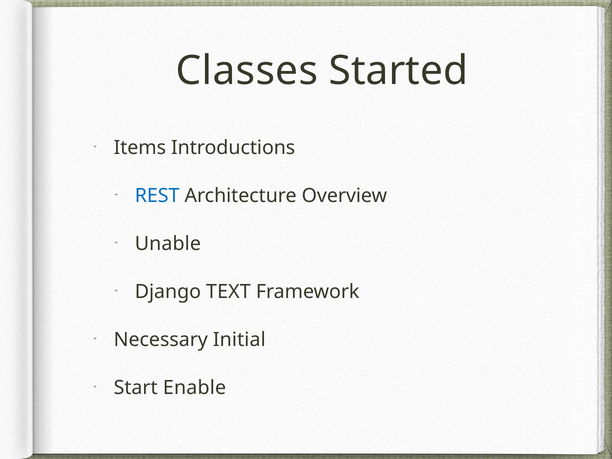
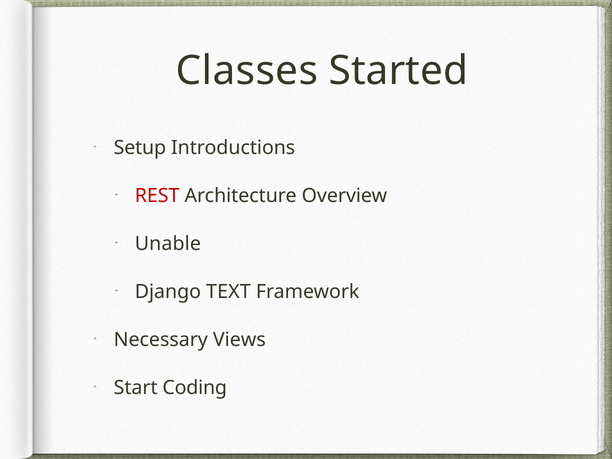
Items: Items -> Setup (140, 148)
REST colour: blue -> red (157, 196)
Initial: Initial -> Views (239, 340)
Enable: Enable -> Coding (195, 388)
